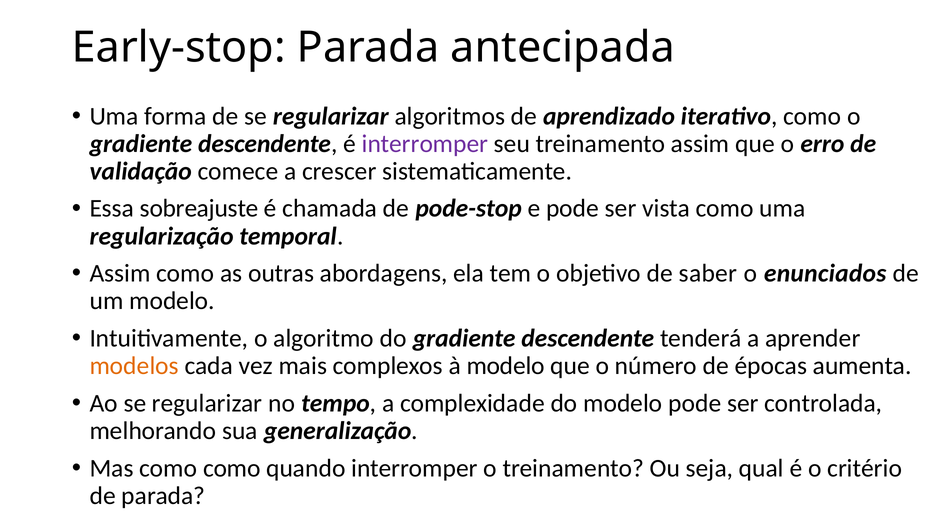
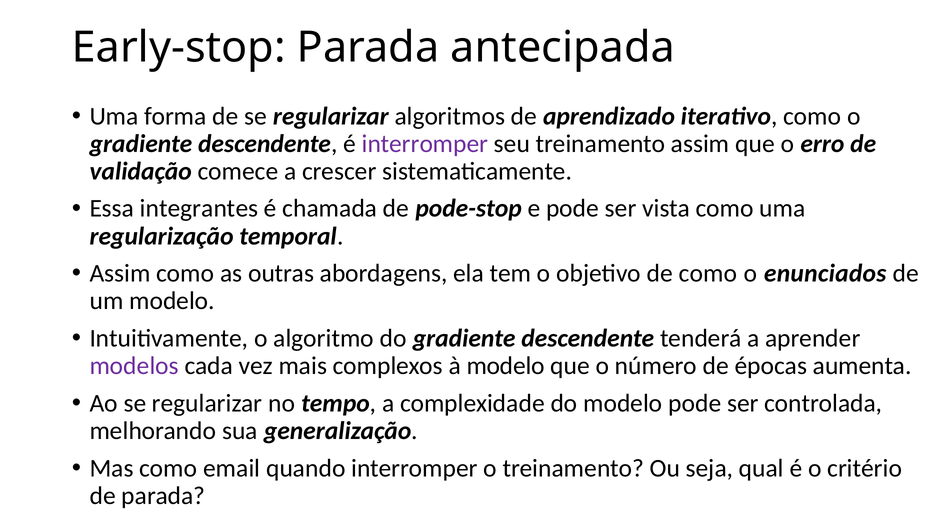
sobreajuste: sobreajuste -> integrantes (199, 209)
de saber: saber -> como (708, 274)
modelos colour: orange -> purple (134, 366)
como como: como -> email (232, 469)
